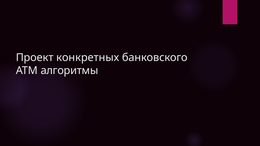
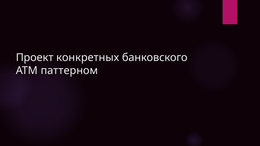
алгоритмы: алгоритмы -> паттерном (69, 71)
